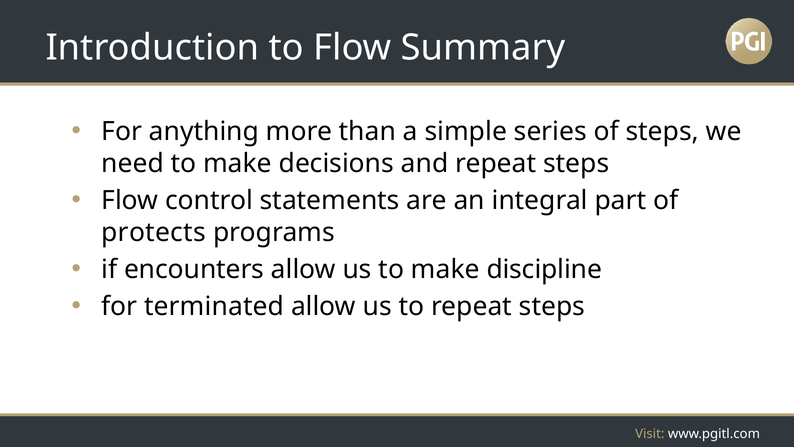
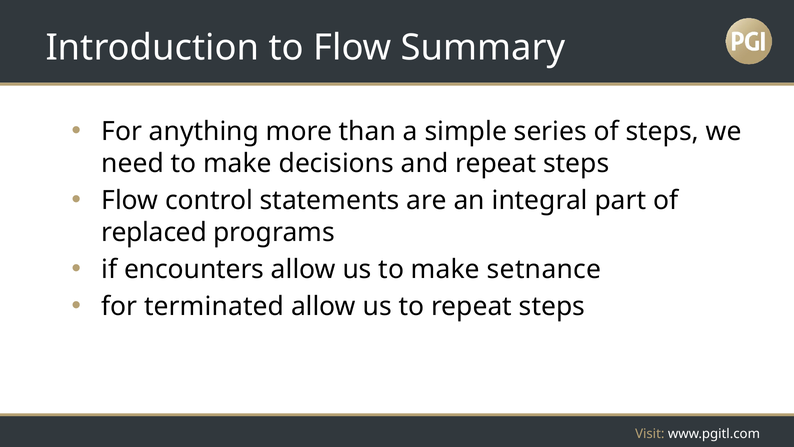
protects: protects -> replaced (154, 232)
discipline: discipline -> setnance (544, 269)
